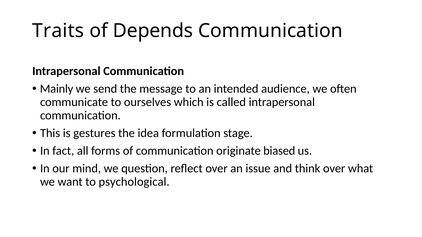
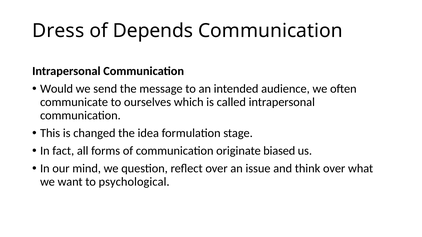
Traits: Traits -> Dress (58, 31)
Mainly: Mainly -> Would (57, 89)
gestures: gestures -> changed (94, 133)
